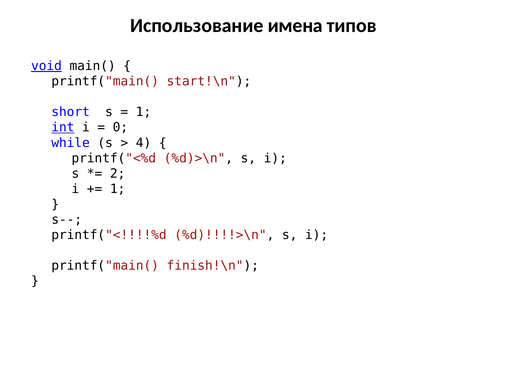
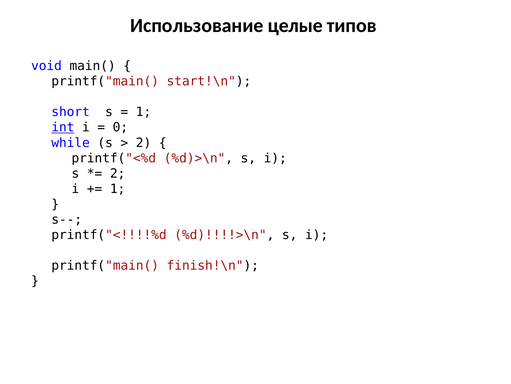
имена: имена -> целые (295, 26)
void underline: present -> none (46, 66)
4: 4 -> 2 (144, 143)
